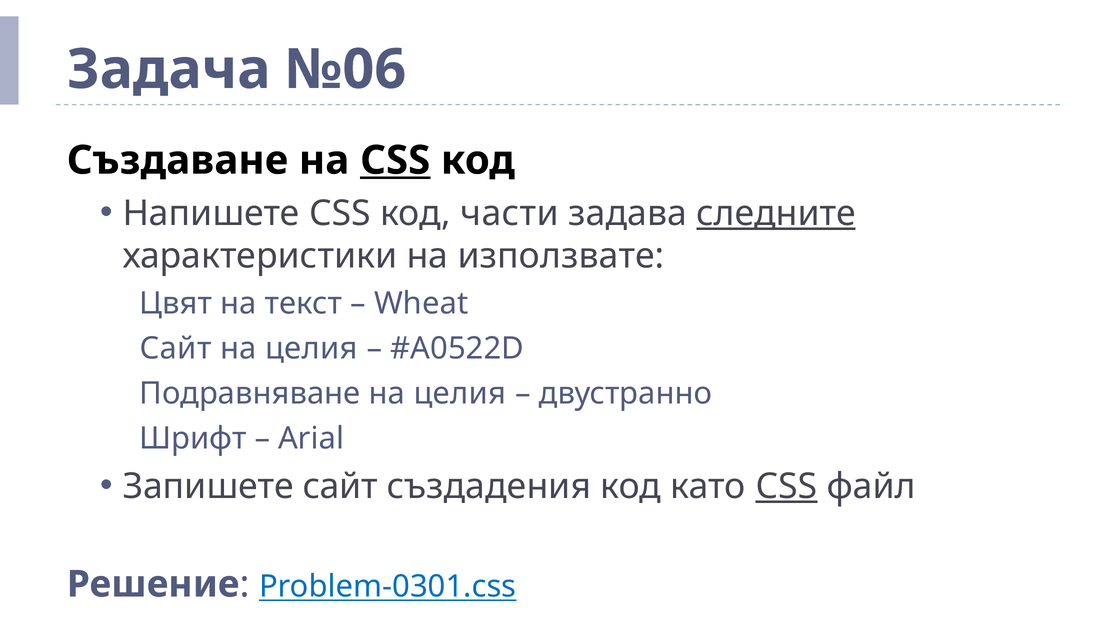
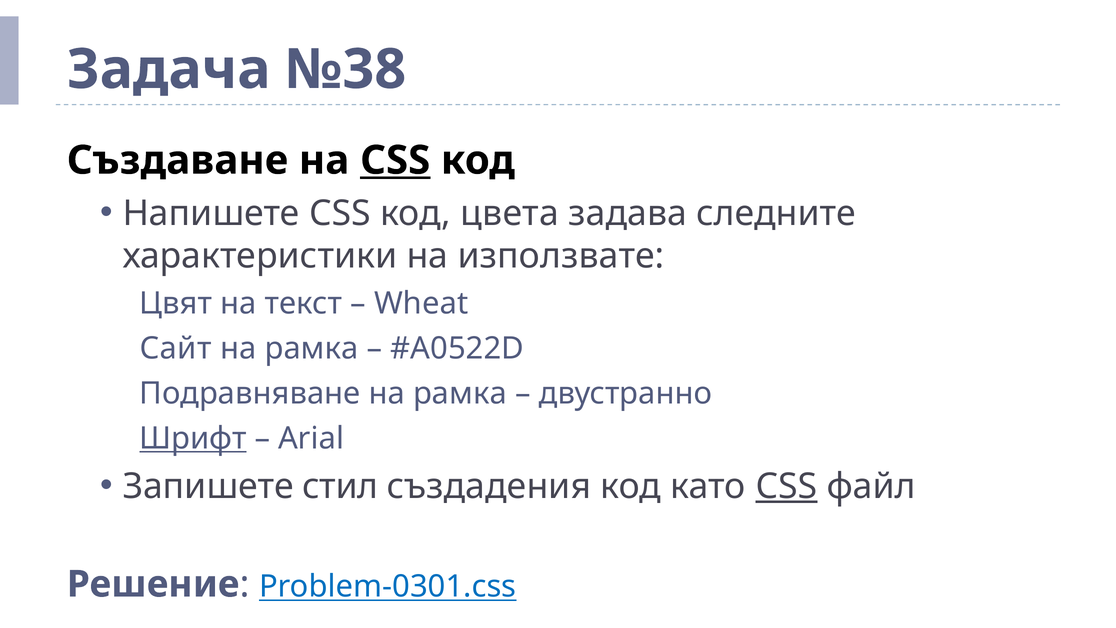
№06: №06 -> №38 (346, 70)
части: части -> цвета (510, 213)
следните underline: present -> none (776, 213)
целия: целия -> рамка (312, 348)
Подравняване на целия: целия -> рамка (460, 393)
Шрифт underline: none -> present (193, 438)
Запишете сайт: сайт -> стил (340, 486)
